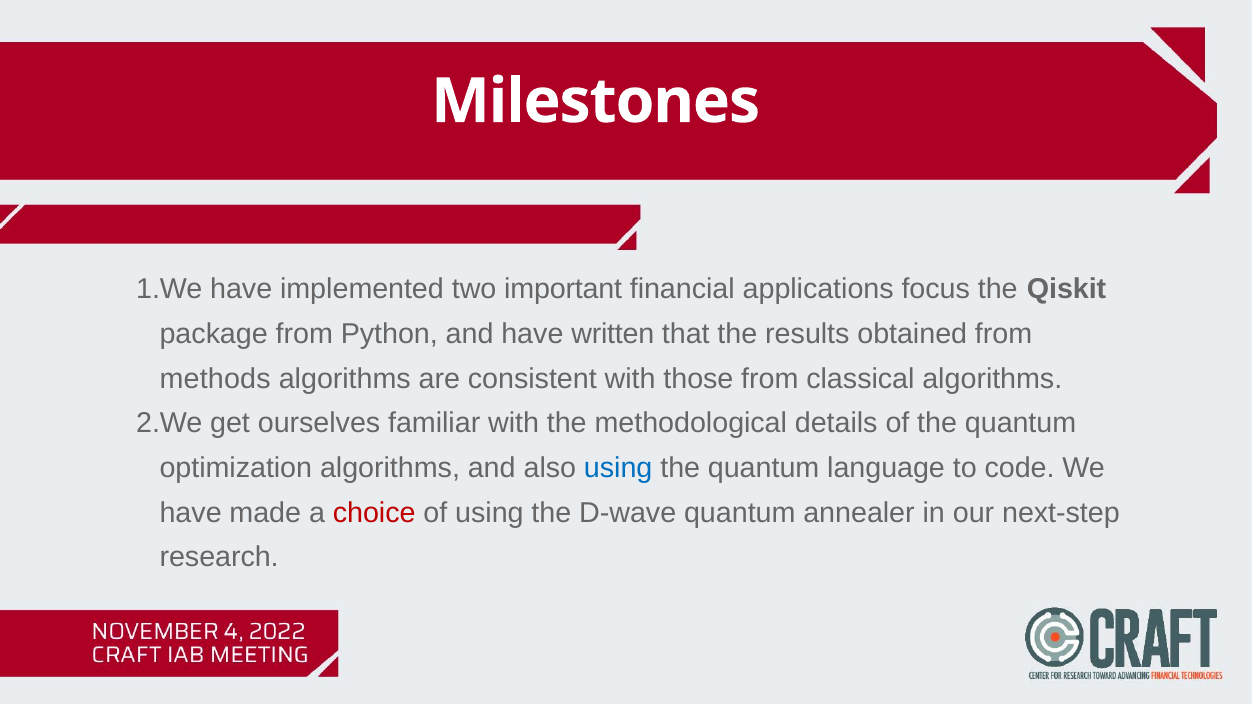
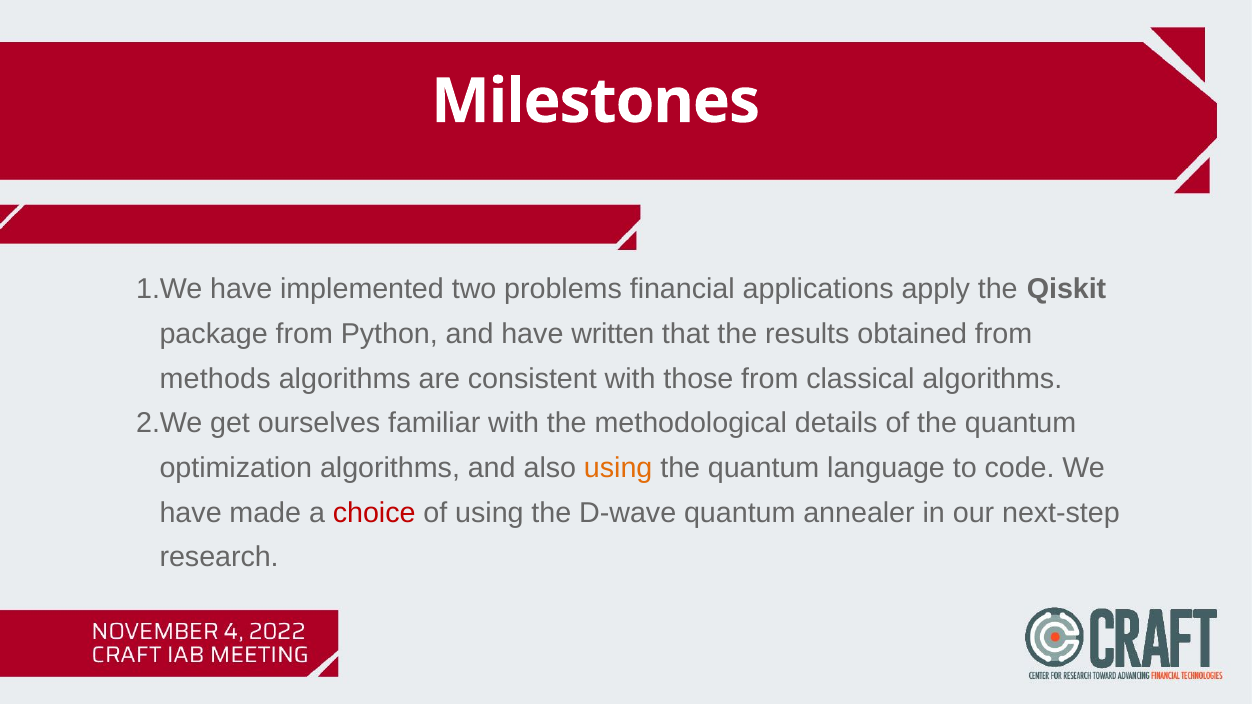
important: important -> problems (563, 289)
focus: focus -> apply (936, 289)
using colour: blue -> orange (618, 468)
